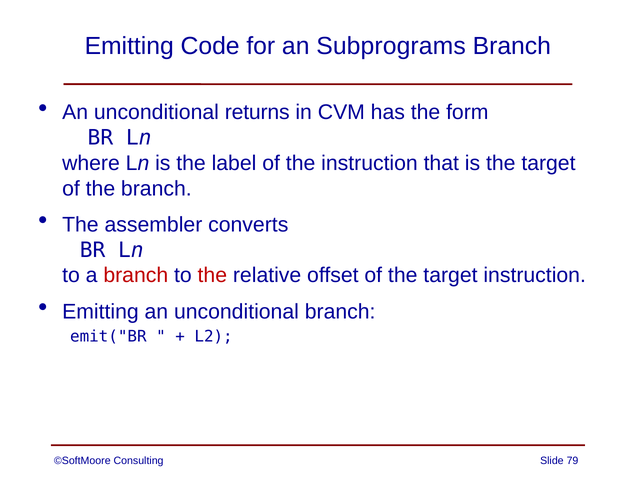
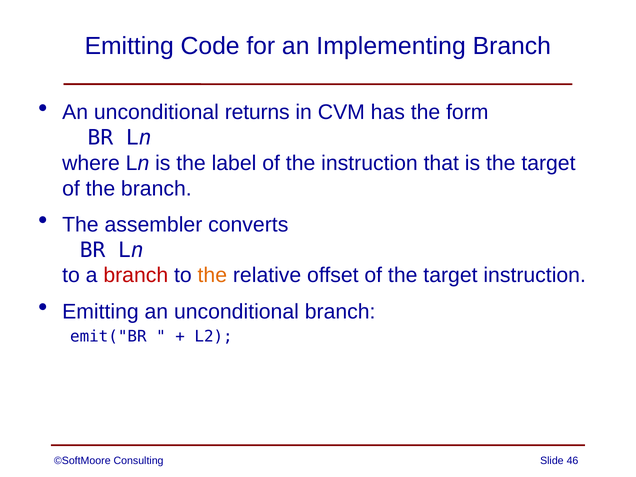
Subprograms: Subprograms -> Implementing (391, 46)
the colour: red -> orange (212, 275)
79: 79 -> 46 (573, 461)
